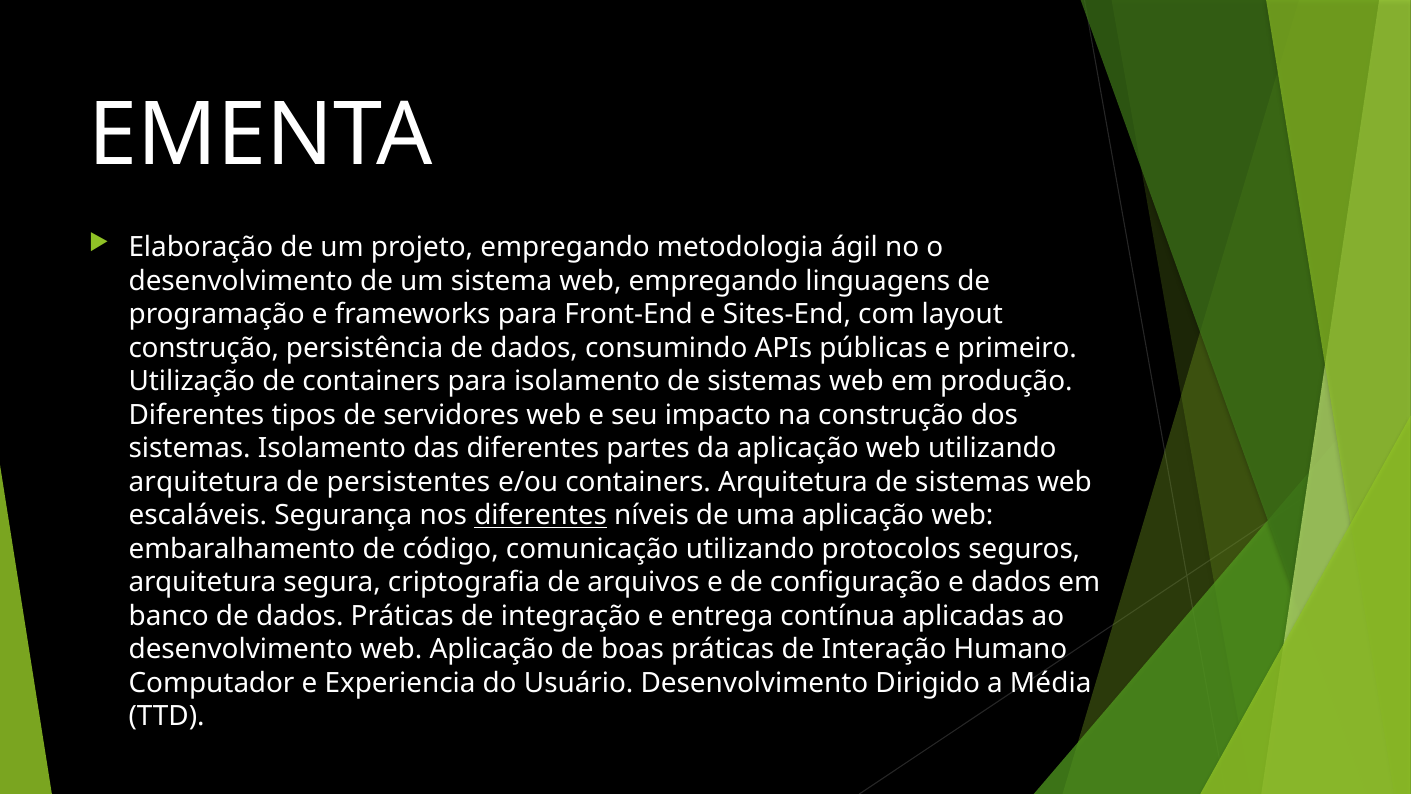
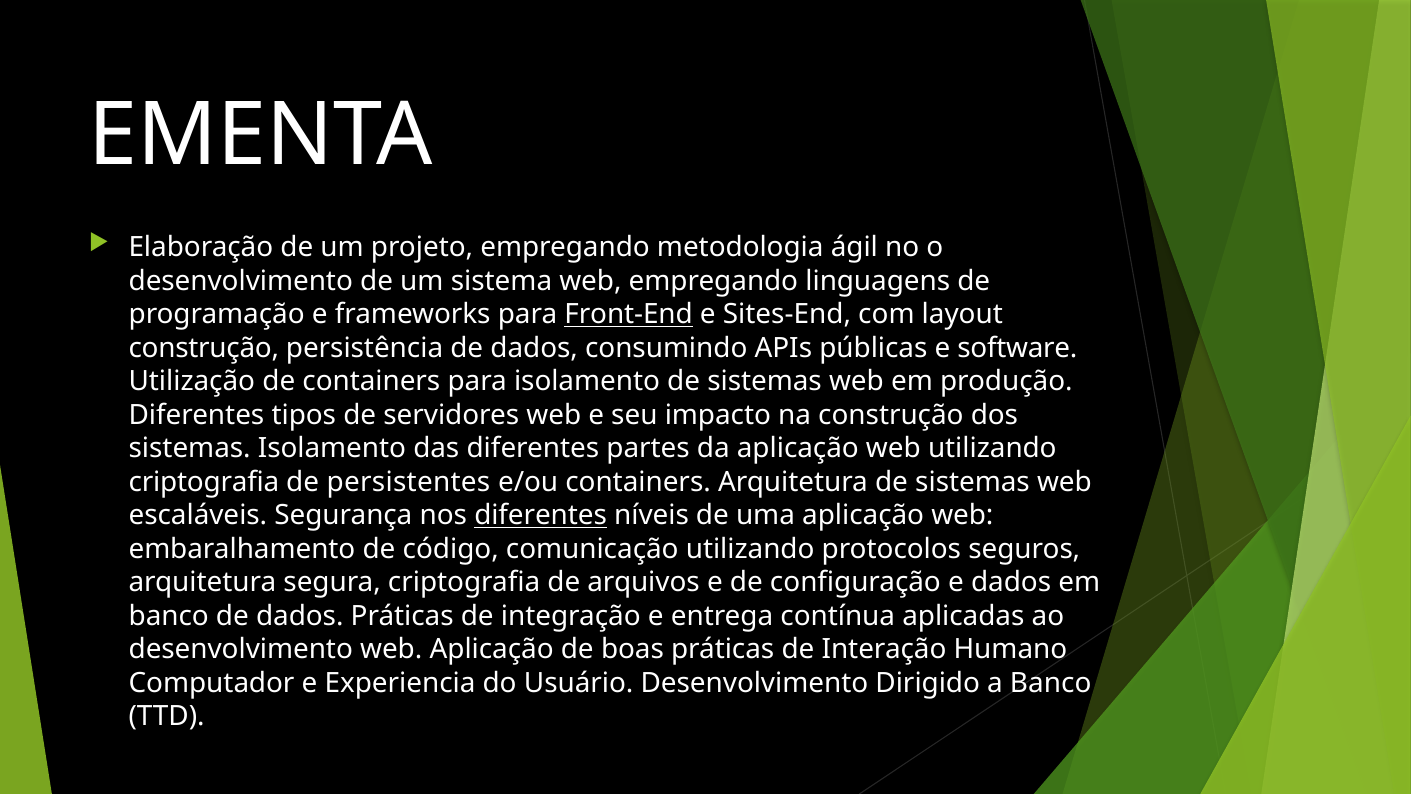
Front-End underline: none -> present (629, 314)
primeiro: primeiro -> software (1017, 348)
arquitetura: arquitetura -> criptografia (204, 482)
a Média: Média -> Banco (1051, 683)
